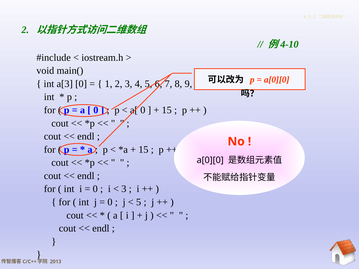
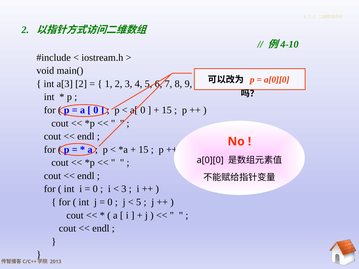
a[3 0: 0 -> 2 (81, 84)
